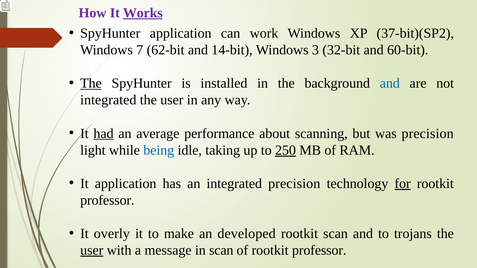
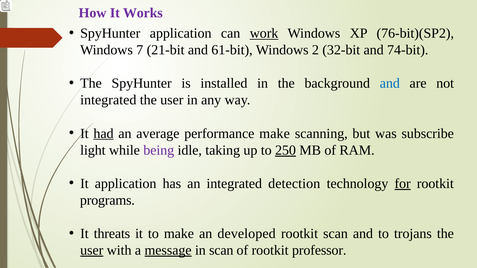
Works underline: present -> none (143, 13)
work underline: none -> present (264, 33)
37-bit)(SP2: 37-bit)(SP2 -> 76-bit)(SP2 (415, 33)
62-bit: 62-bit -> 21-bit (166, 50)
14-bit: 14-bit -> 61-bit (232, 50)
3: 3 -> 2 (315, 50)
60-bit: 60-bit -> 74-bit (408, 50)
The underline: present -> none (91, 83)
performance about: about -> make (275, 134)
was precision: precision -> subscribe (428, 134)
being colour: blue -> purple (159, 150)
integrated precision: precision -> detection (294, 184)
professor: professor -> programs (107, 200)
overly: overly -> threats (112, 234)
message underline: none -> present (168, 251)
